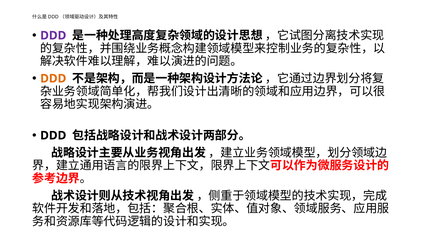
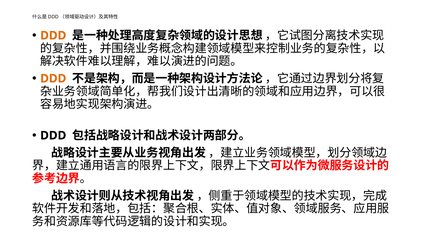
DDD colour: purple -> orange (53, 36)
